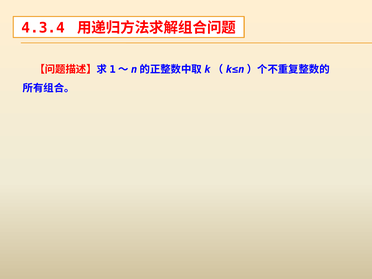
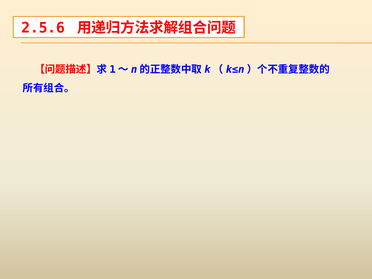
4.3.4: 4.3.4 -> 2.5.6 (43, 28)
